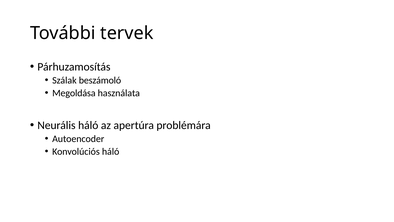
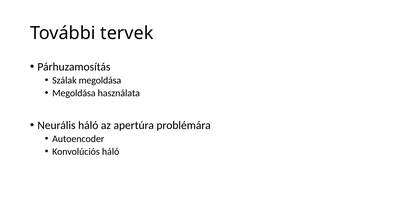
Szálak beszámoló: beszámoló -> megoldása (100, 80)
